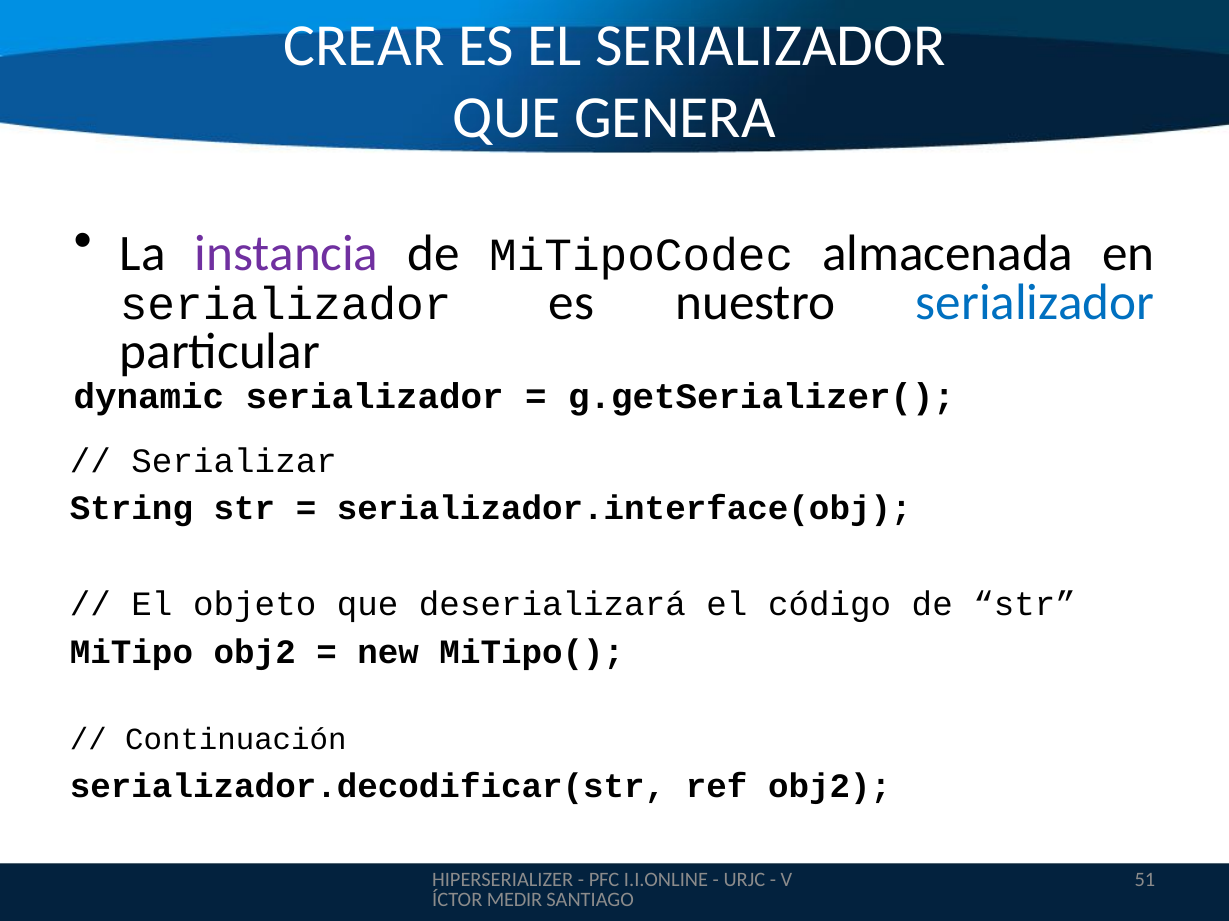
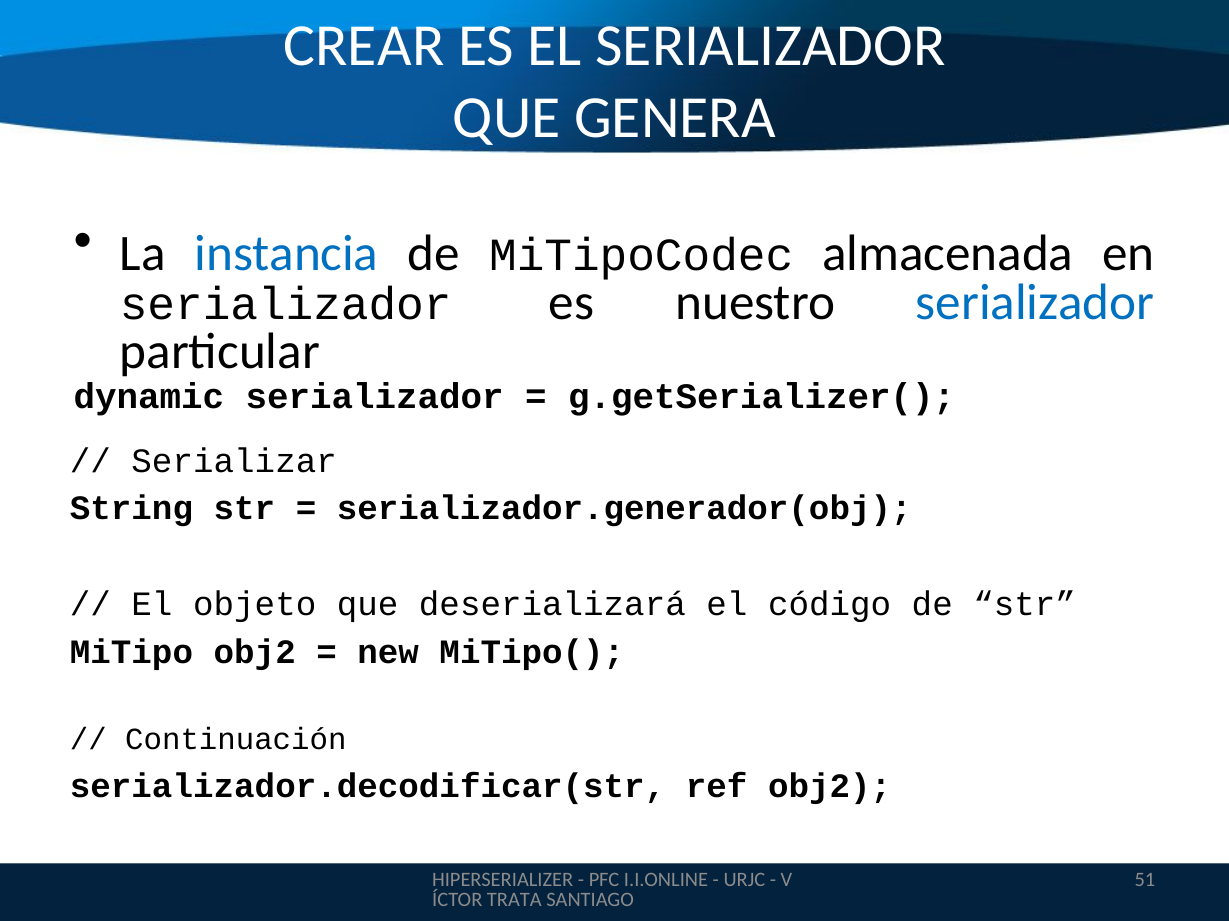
instancia colour: purple -> blue (287, 253)
serializador.interface(obj: serializador.interface(obj -> serializador.generador(obj (624, 509)
MEDIR: MEDIR -> TRATA (514, 901)
